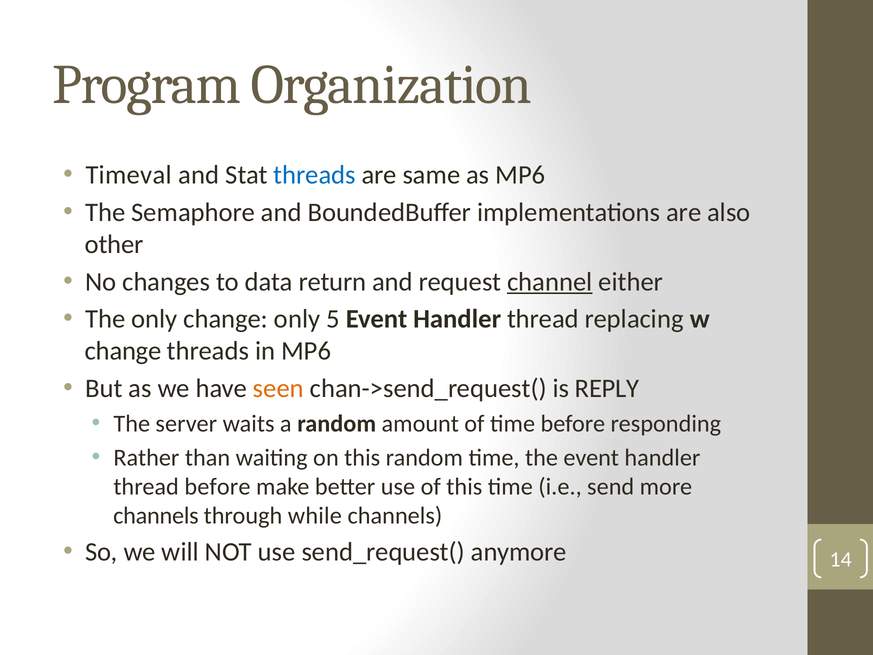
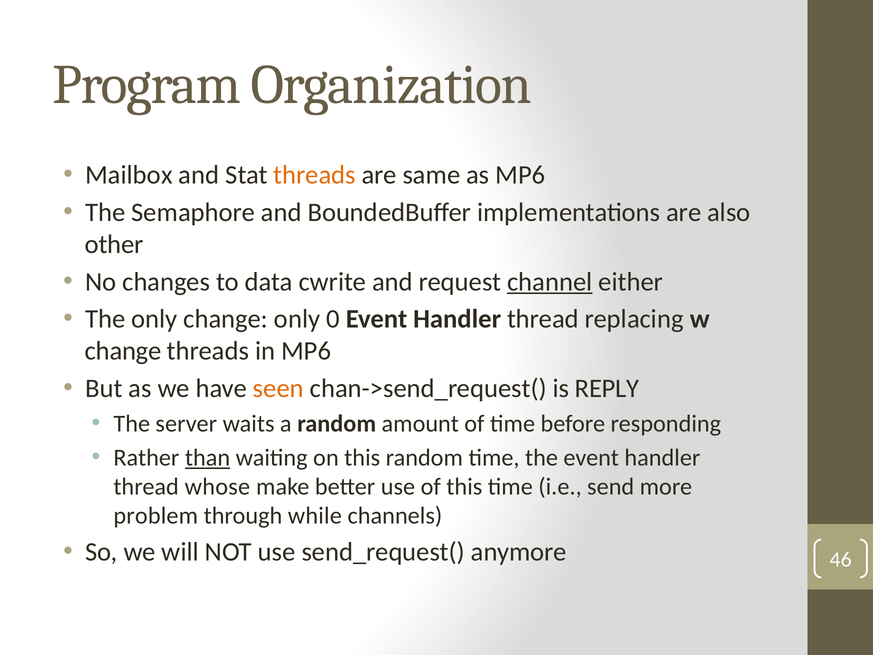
Timeval: Timeval -> Mailbox (129, 175)
threads colour: blue -> orange (315, 175)
return: return -> cwrite (332, 282)
5: 5 -> 0 (333, 319)
than underline: none -> present (208, 458)
thread before: before -> whose (217, 487)
channels: channels -> problem (156, 516)
14: 14 -> 46 (841, 560)
